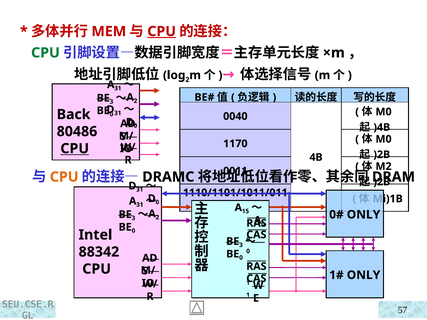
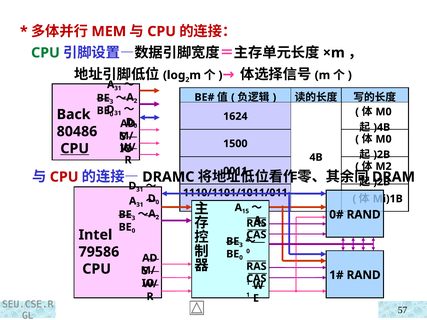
CPU underline: present -> none (162, 31)
0040: 0040 -> 1624 (235, 116)
1170: 1170 -> 1500 (235, 144)
CPU colour: orange -> red (64, 177)
ONLY: ONLY -> RAND (364, 215)
88342: 88342 -> 79586 (99, 252)
ONLY: ONLY -> RAND (364, 275)
